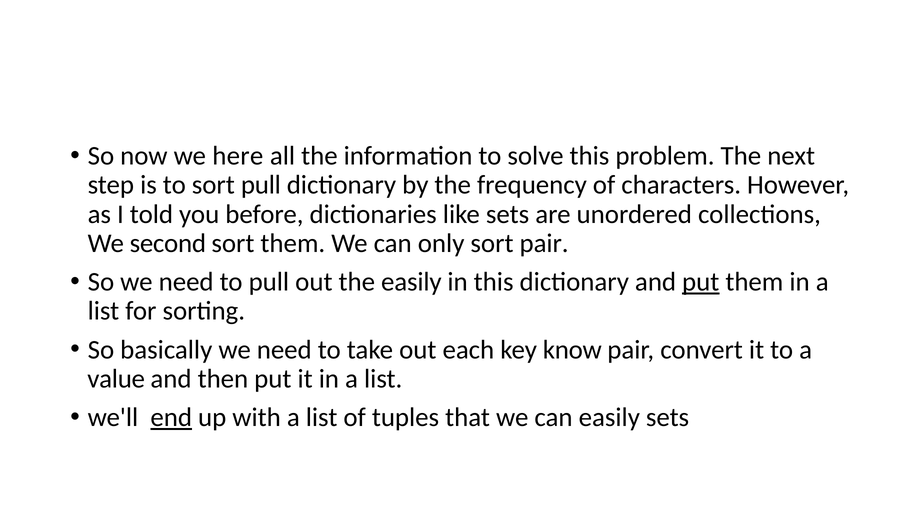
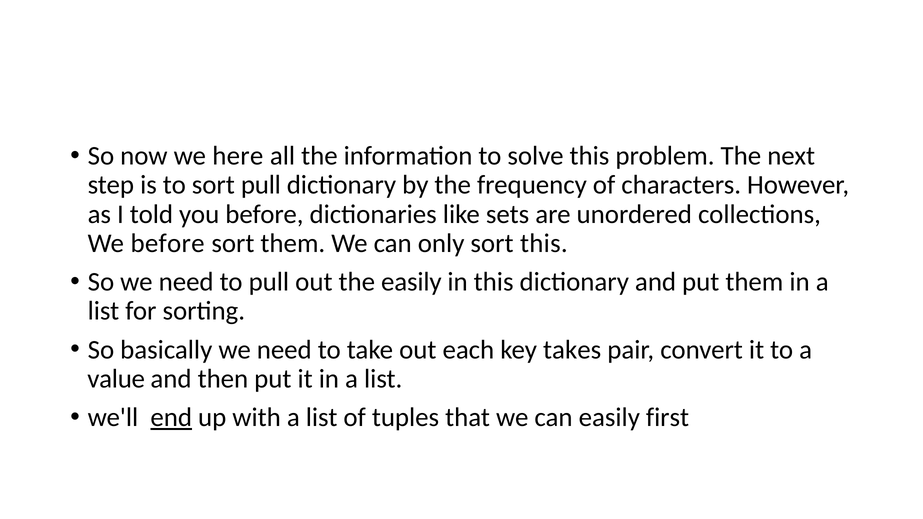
We second: second -> before (168, 243)
sort pair: pair -> this (544, 243)
put underline: present -> none (701, 282)
know: know -> takes (572, 350)
easily sets: sets -> first (668, 418)
